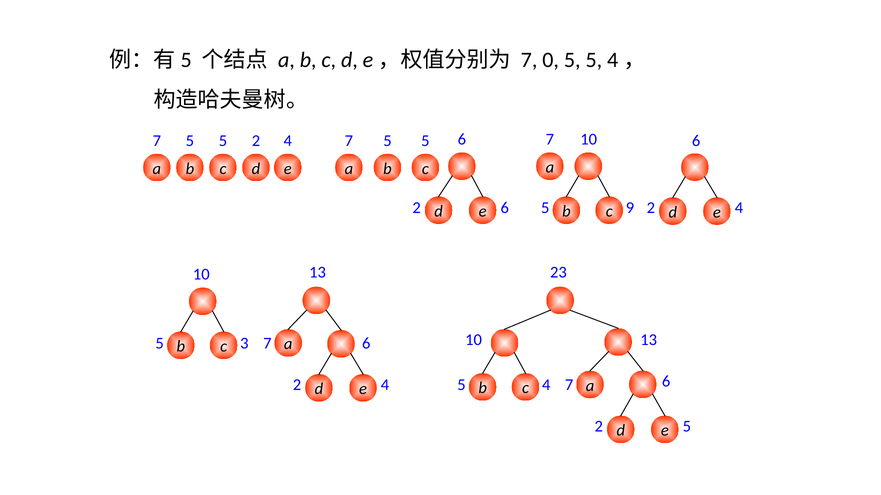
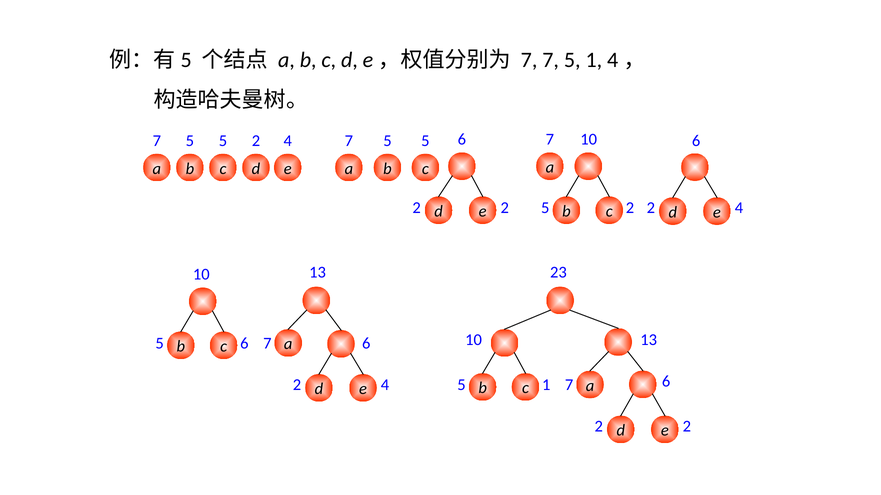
7 0: 0 -> 7 (551, 60)
5 5: 5 -> 1 (594, 60)
6: 6 -> 2 (505, 208)
c 9: 9 -> 2 (630, 208)
c 3: 3 -> 6 (244, 344)
c 4: 4 -> 1 (546, 385)
5: 5 -> 2 (687, 427)
